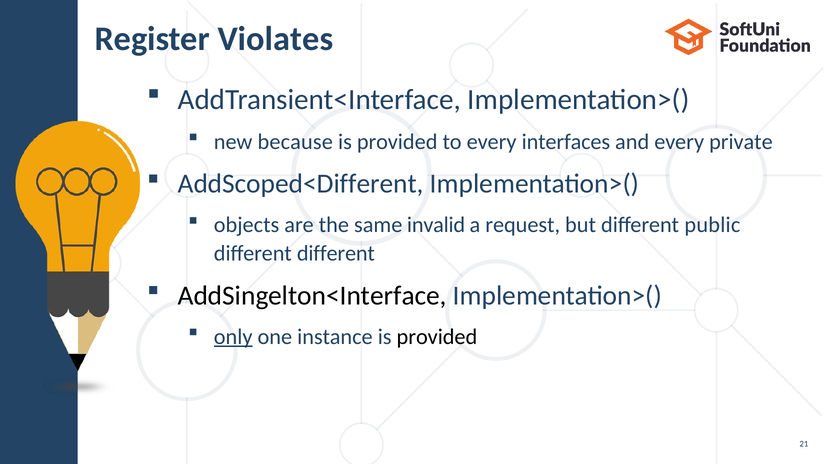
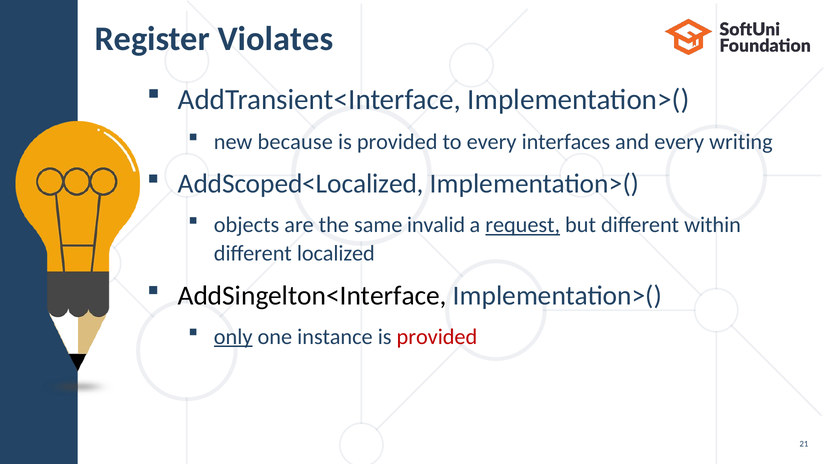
private: private -> writing (741, 142)
AddScoped<Different: AddScoped<Different -> AddScoped<Localized (301, 184)
request underline: none -> present (523, 225)
public: public -> within (713, 225)
different different: different -> localized (336, 253)
provided colour: black -> red (437, 336)
